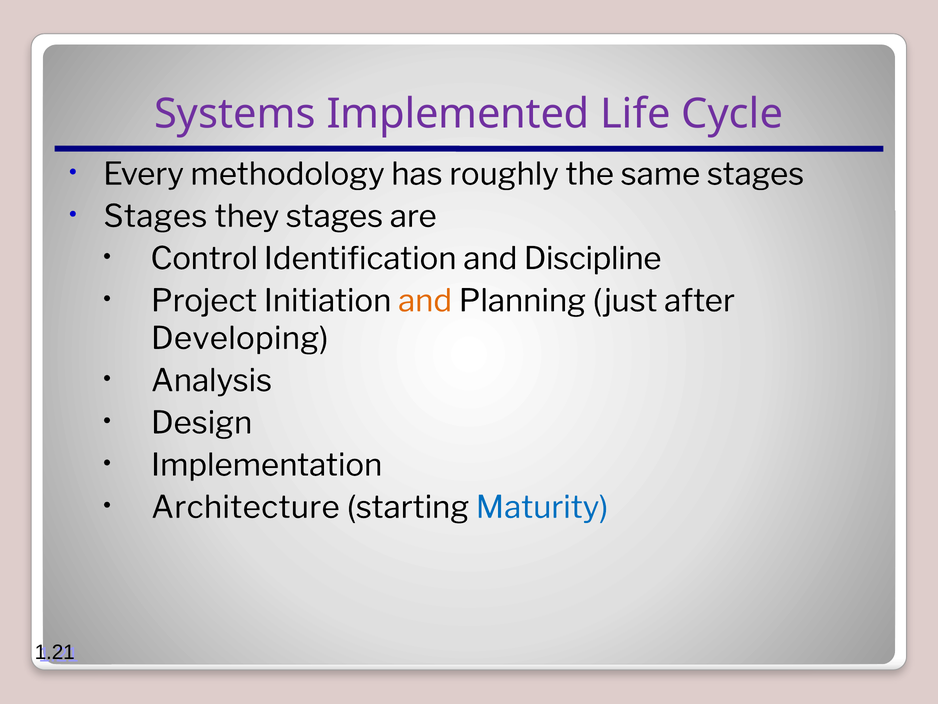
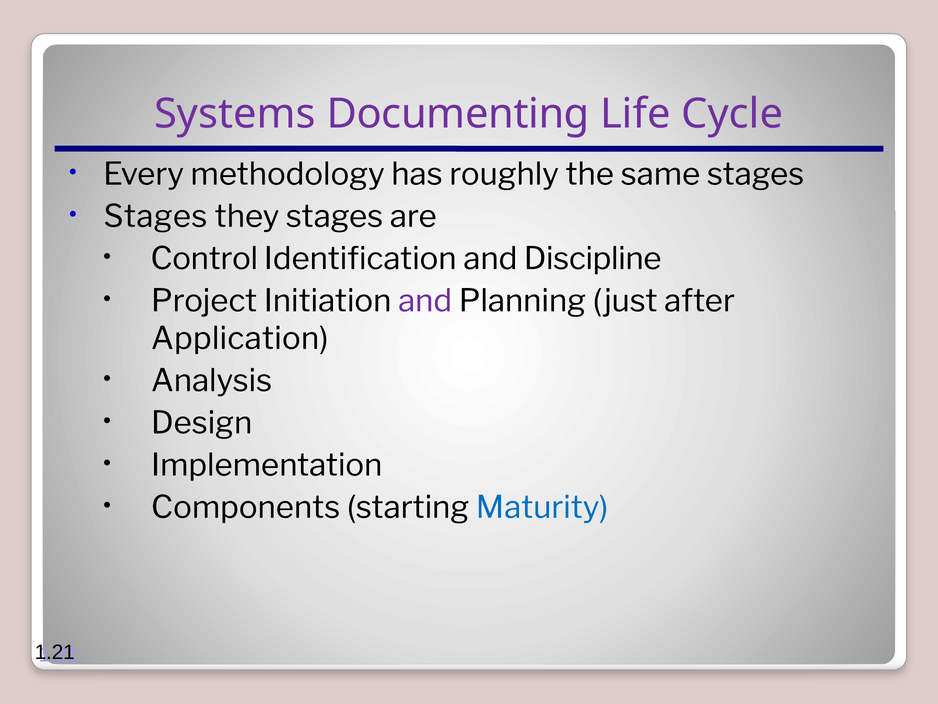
Implemented: Implemented -> Documenting (458, 114)
and colour: orange -> purple (425, 301)
Developing: Developing -> Application (240, 338)
Architecture: Architecture -> Components (246, 507)
